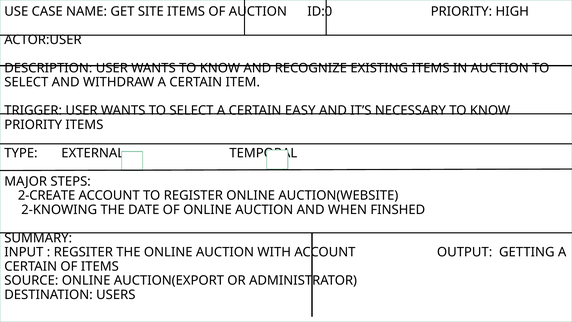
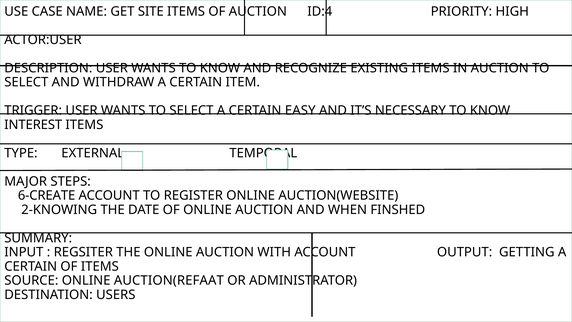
ID:0: ID:0 -> ID:4 (320, 11)
PRIORITY: PRIORITY -> INTEREST (33, 125)
2-CREATE: 2-CREATE -> 6-CREATE (47, 195)
AUCTION(EXPORT: AUCTION(EXPORT -> AUCTION(REFAAT (169, 280)
